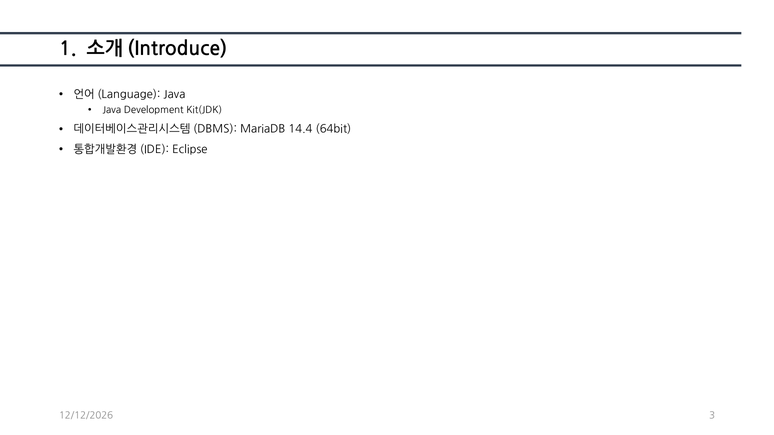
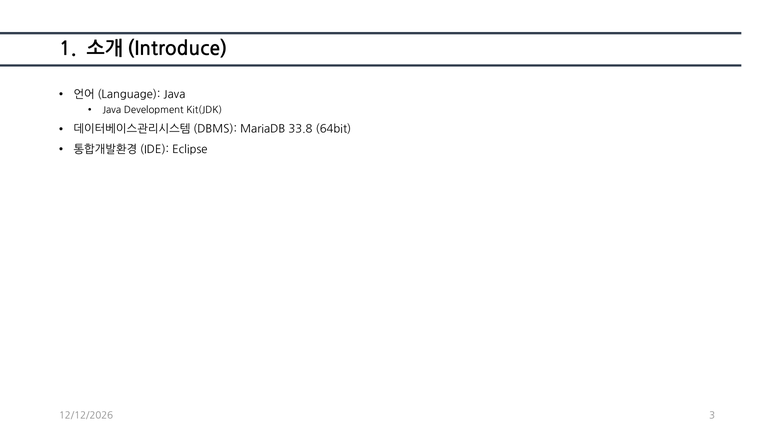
14.4: 14.4 -> 33.8 (300, 129)
